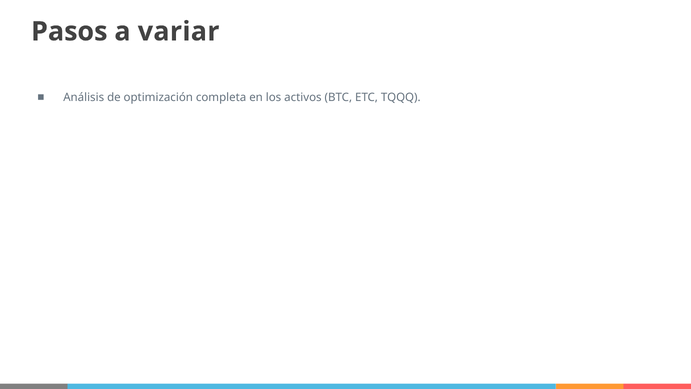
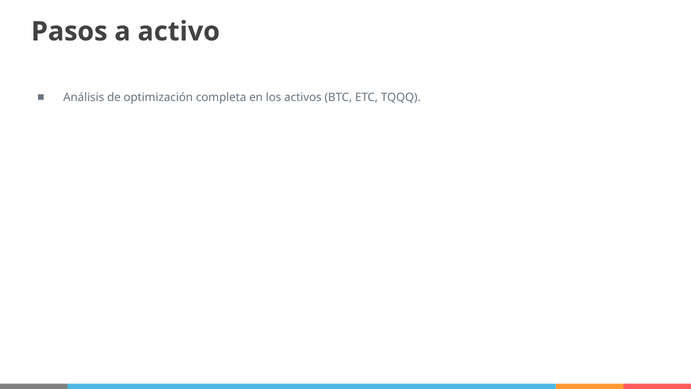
variar: variar -> activo (179, 32)
